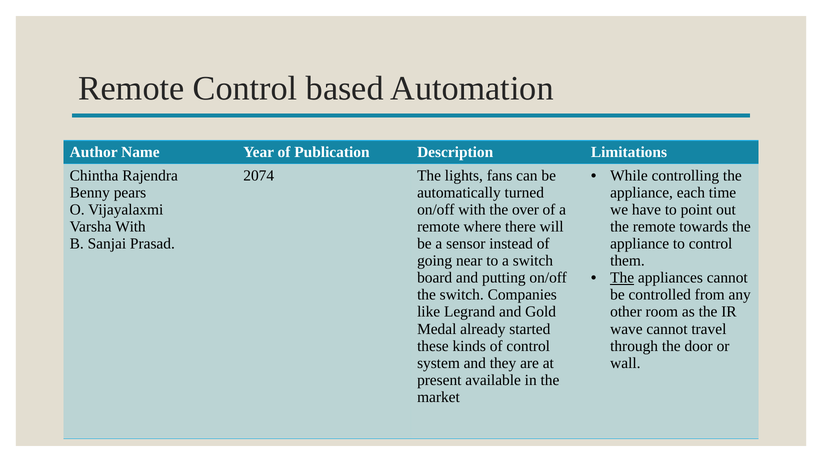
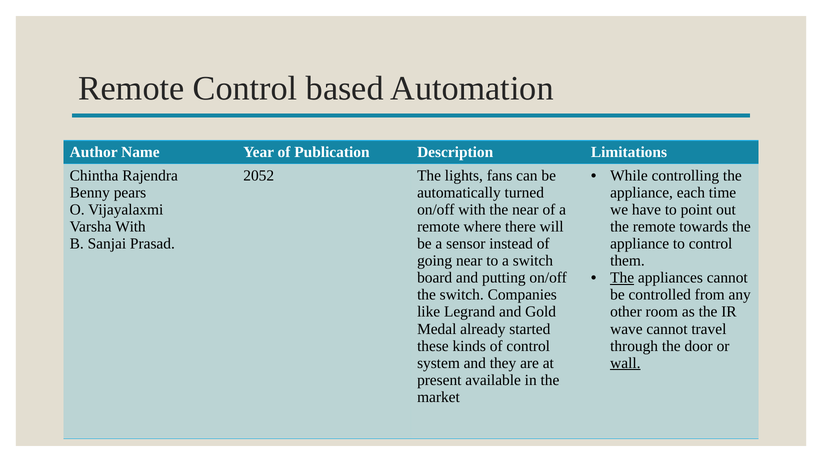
2074: 2074 -> 2052 (259, 176)
the over: over -> near (525, 210)
wall underline: none -> present (625, 363)
